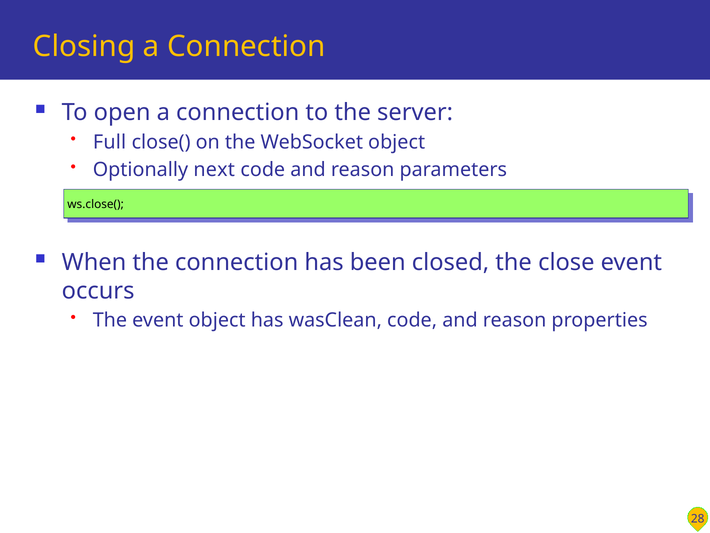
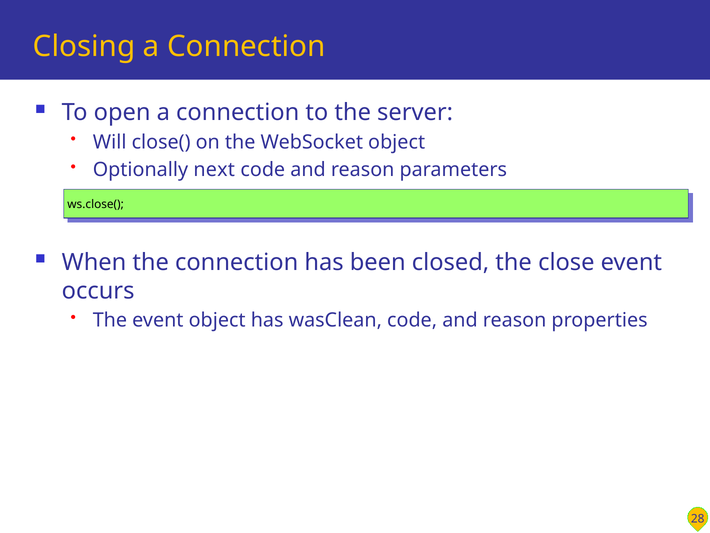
Full: Full -> Will (110, 142)
